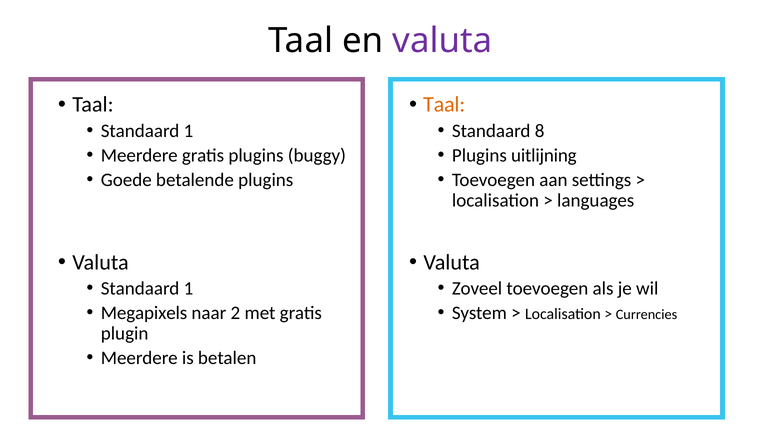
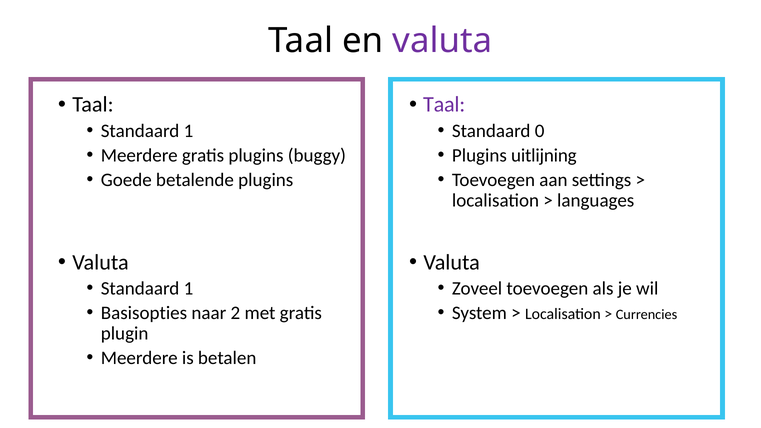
Taal colour: orange -> purple (444, 105)
8: 8 -> 0 (540, 131)
Megapixels: Megapixels -> Basisopties (144, 313)
